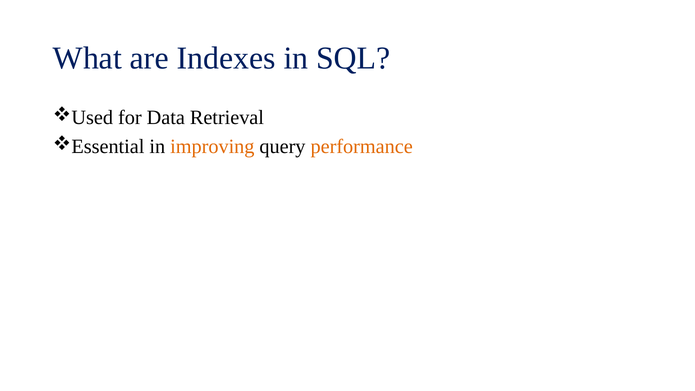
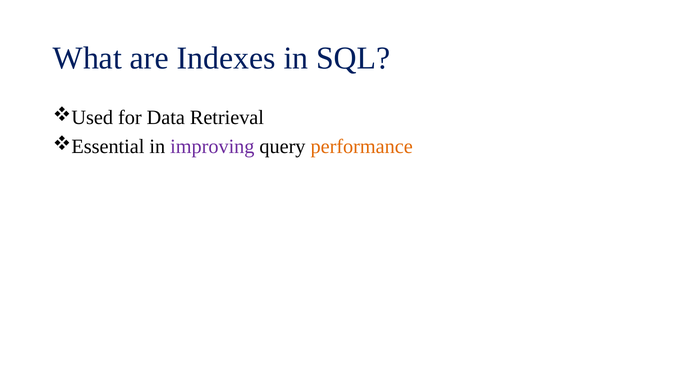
improving colour: orange -> purple (212, 147)
